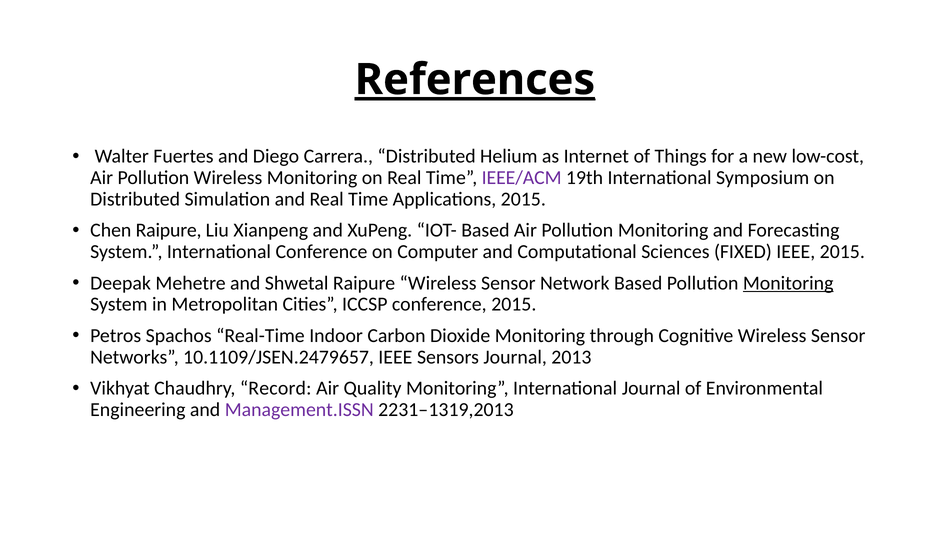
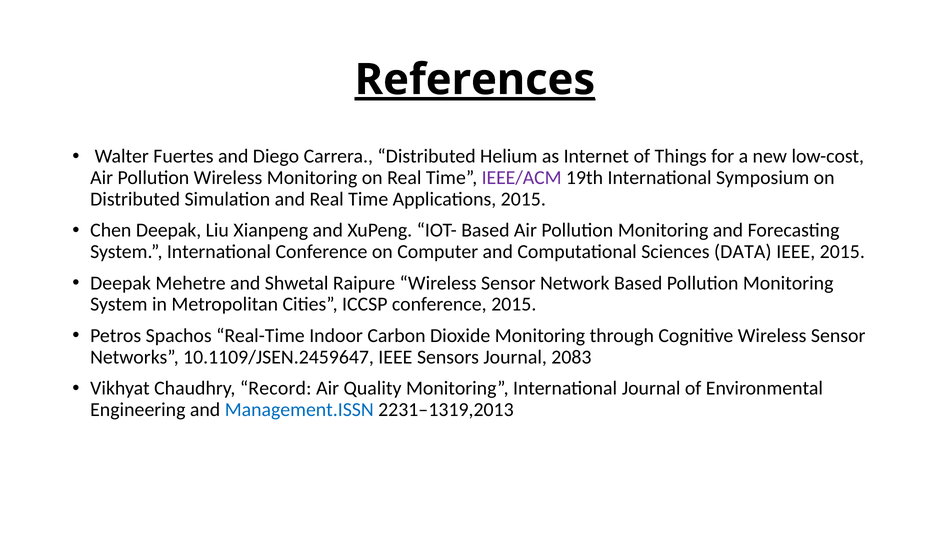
Chen Raipure: Raipure -> Deepak (169, 231)
FIXED: FIXED -> DATA (743, 252)
Monitoring underline: present -> none (788, 283)
10.1109/JSEN.2479657: 10.1109/JSEN.2479657 -> 10.1109/JSEN.2459647 (278, 357)
2013: 2013 -> 2083 (571, 357)
Management.ISSN colour: purple -> blue (299, 410)
